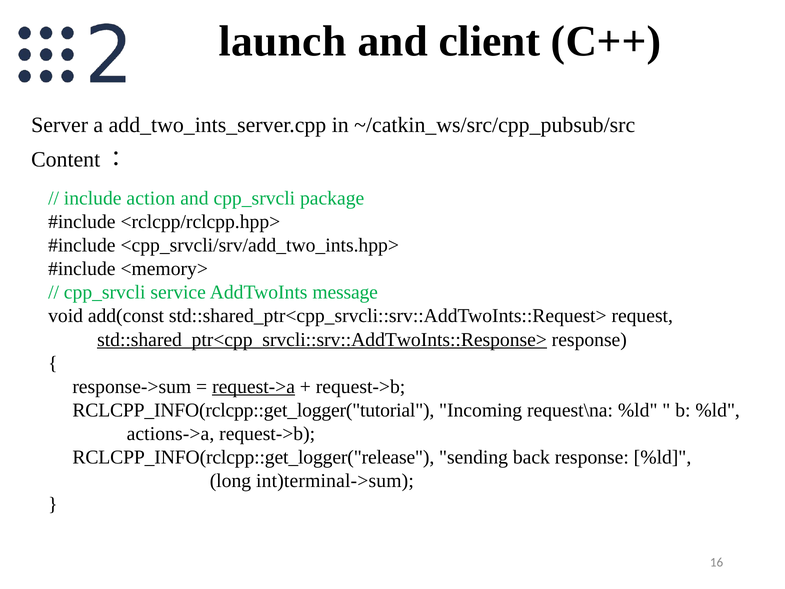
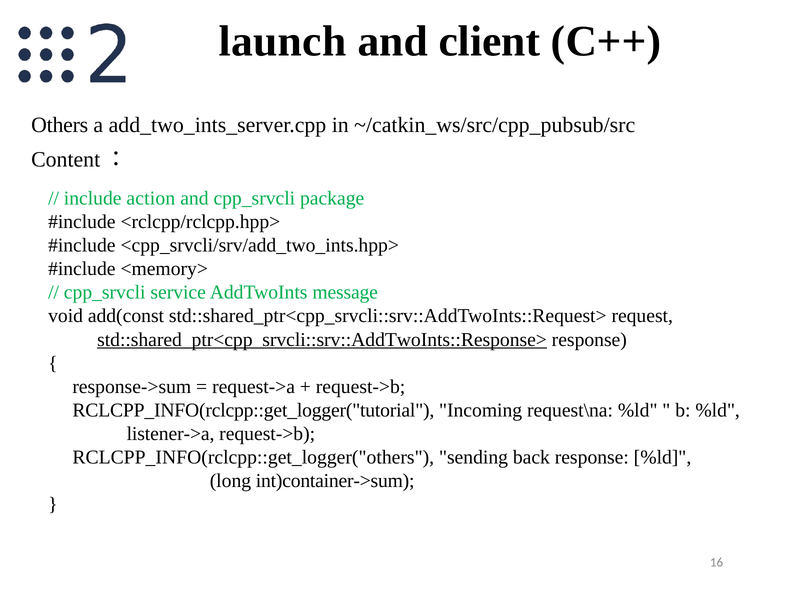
Server: Server -> Others (60, 125)
request->a underline: present -> none (254, 386)
actions->a: actions->a -> listener->a (171, 434)
RCLCPP_INFO(rclcpp::get_logger("release: RCLCPP_INFO(rclcpp::get_logger("release -> RCLCPP_INFO(rclcpp::get_logger("others (253, 457)
int)terminal->sum: int)terminal->sum -> int)container->sum (335, 481)
